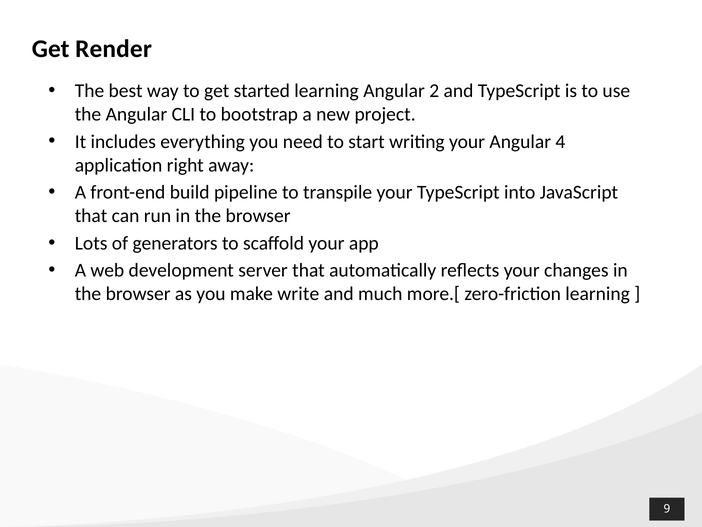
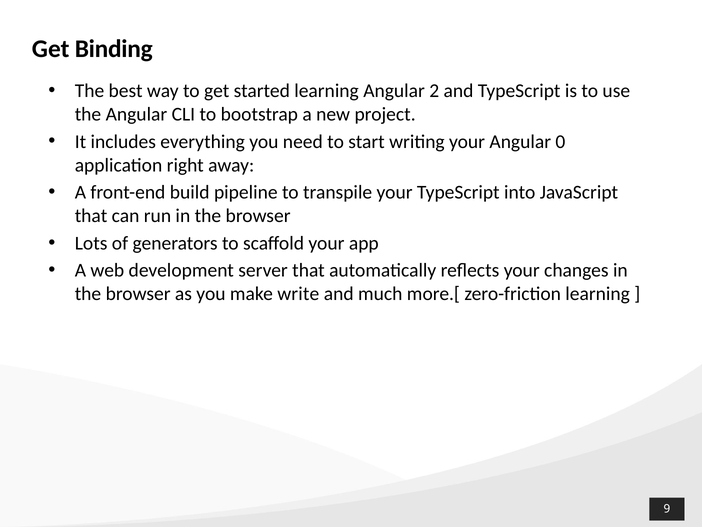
Render: Render -> Binding (114, 49)
4: 4 -> 0 (560, 142)
